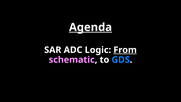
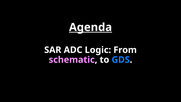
From underline: present -> none (125, 50)
